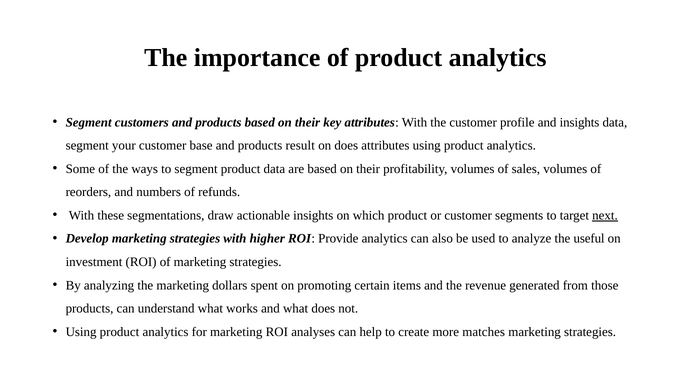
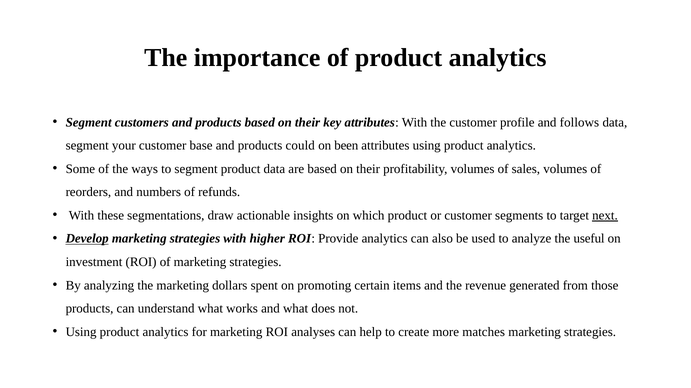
and insights: insights -> follows (579, 123)
result: result -> could (300, 146)
on does: does -> been (346, 146)
Develop underline: none -> present (87, 239)
